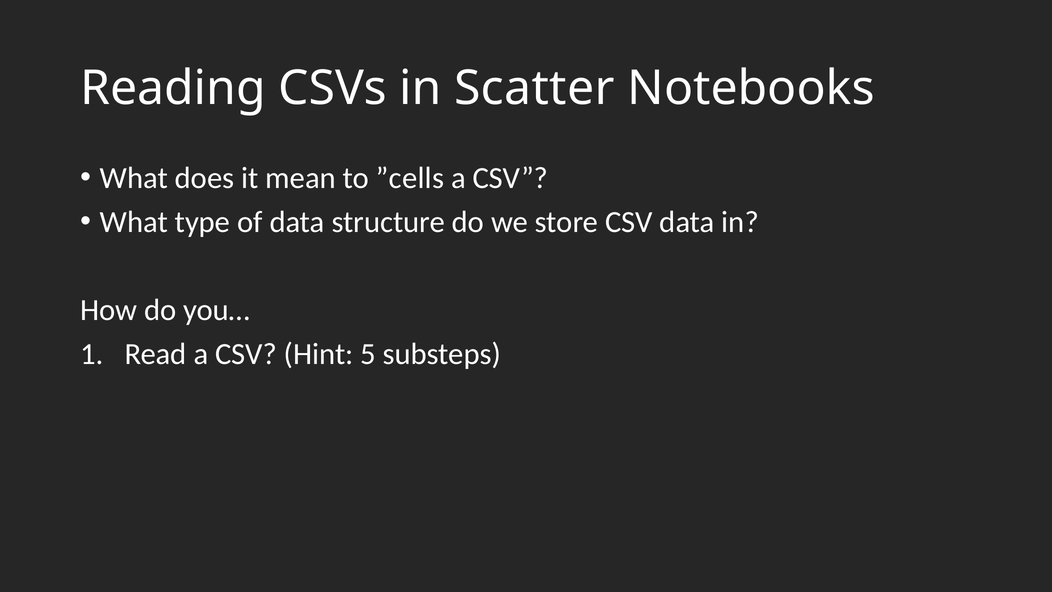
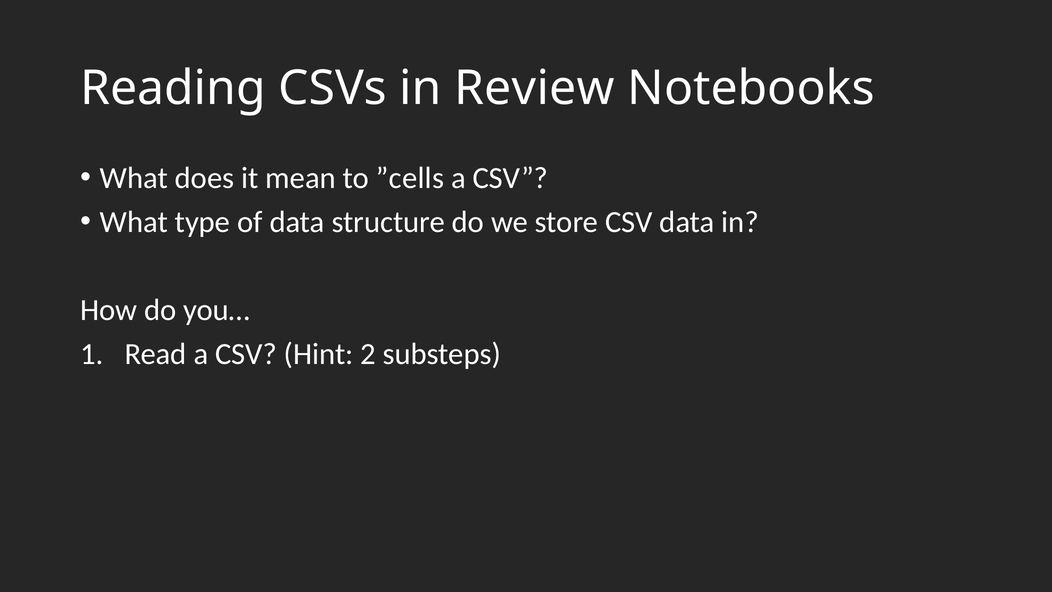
Scatter: Scatter -> Review (534, 88)
5: 5 -> 2 (368, 354)
